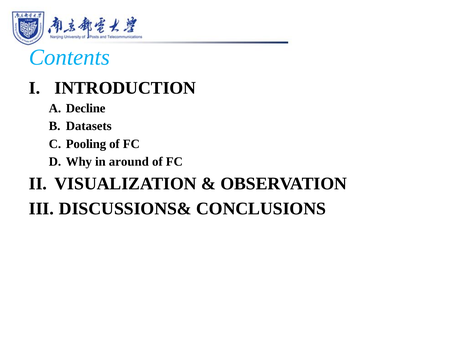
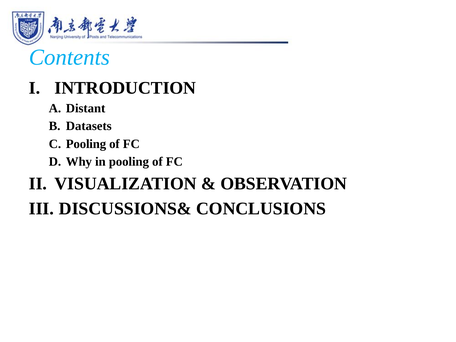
Decline: Decline -> Distant (86, 108)
in around: around -> pooling (129, 162)
